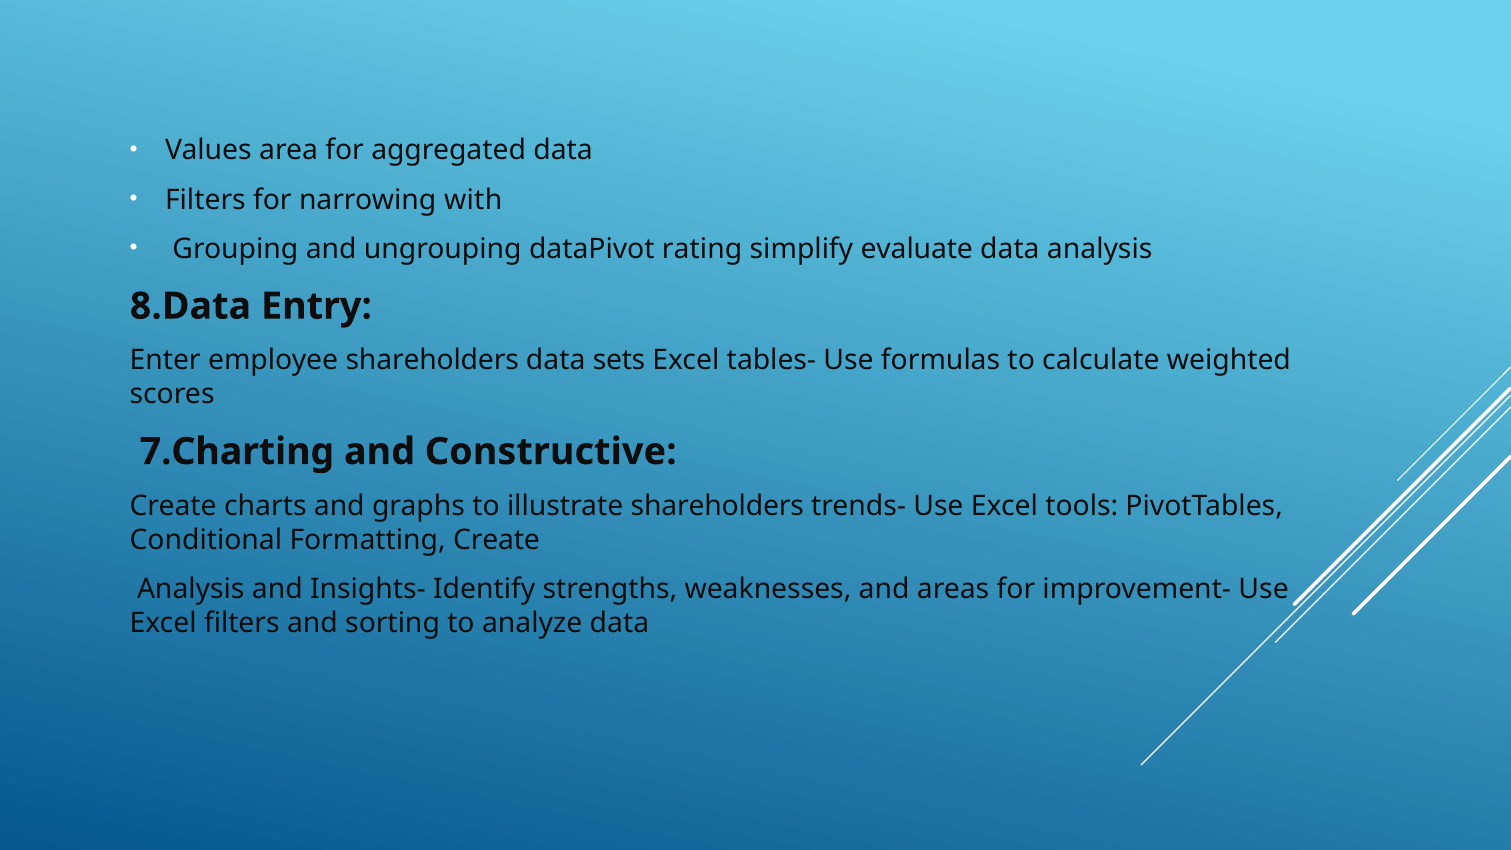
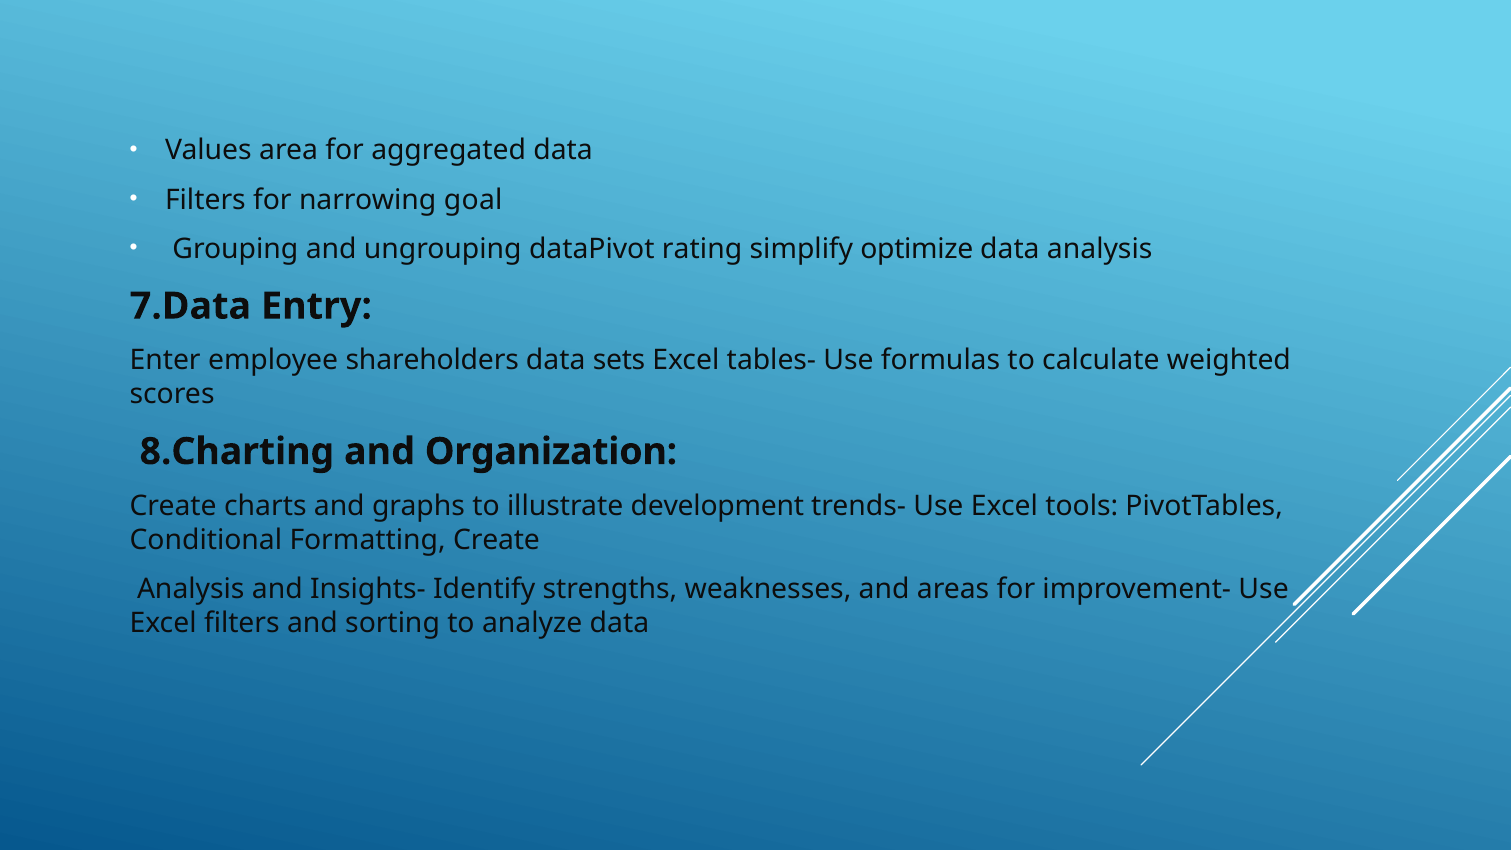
with: with -> goal (473, 200)
evaluate: evaluate -> optimize (917, 249)
8.Data: 8.Data -> 7.Data (190, 306)
7.Charting: 7.Charting -> 8.Charting (237, 452)
Constructive: Constructive -> Organization (551, 452)
illustrate shareholders: shareholders -> development (717, 506)
